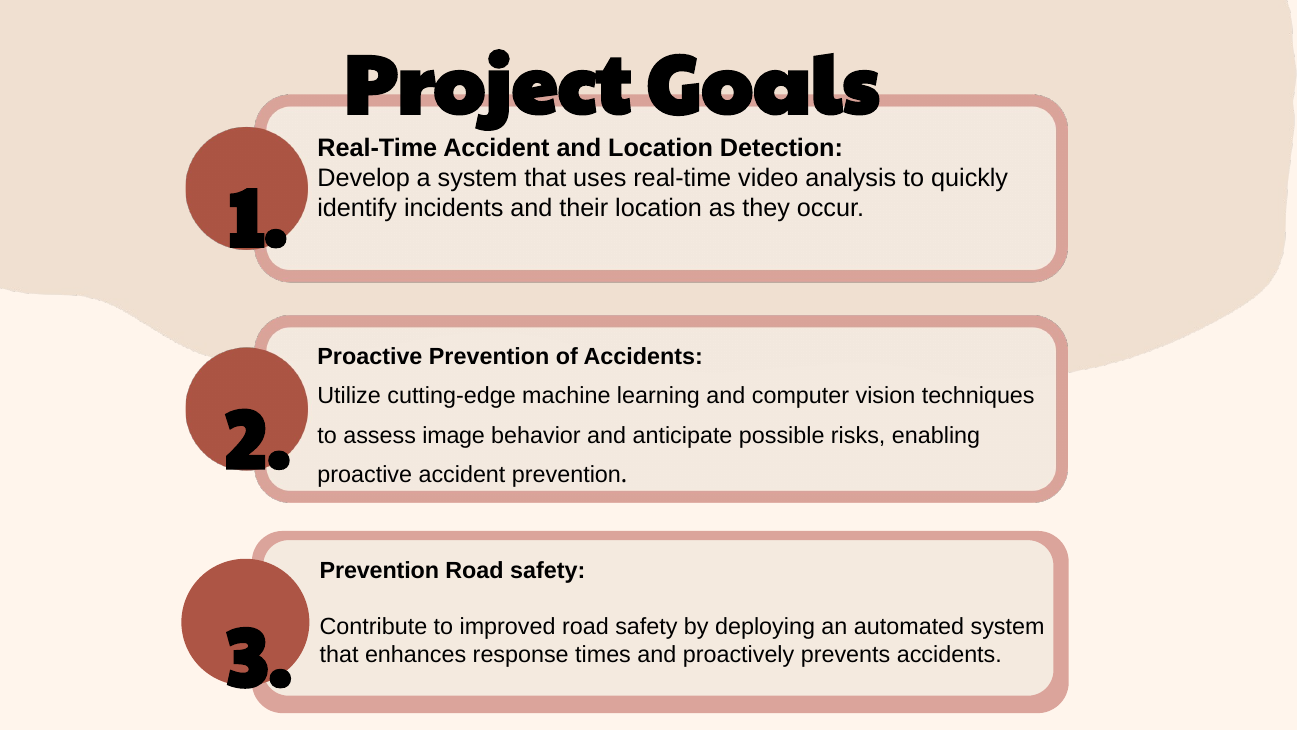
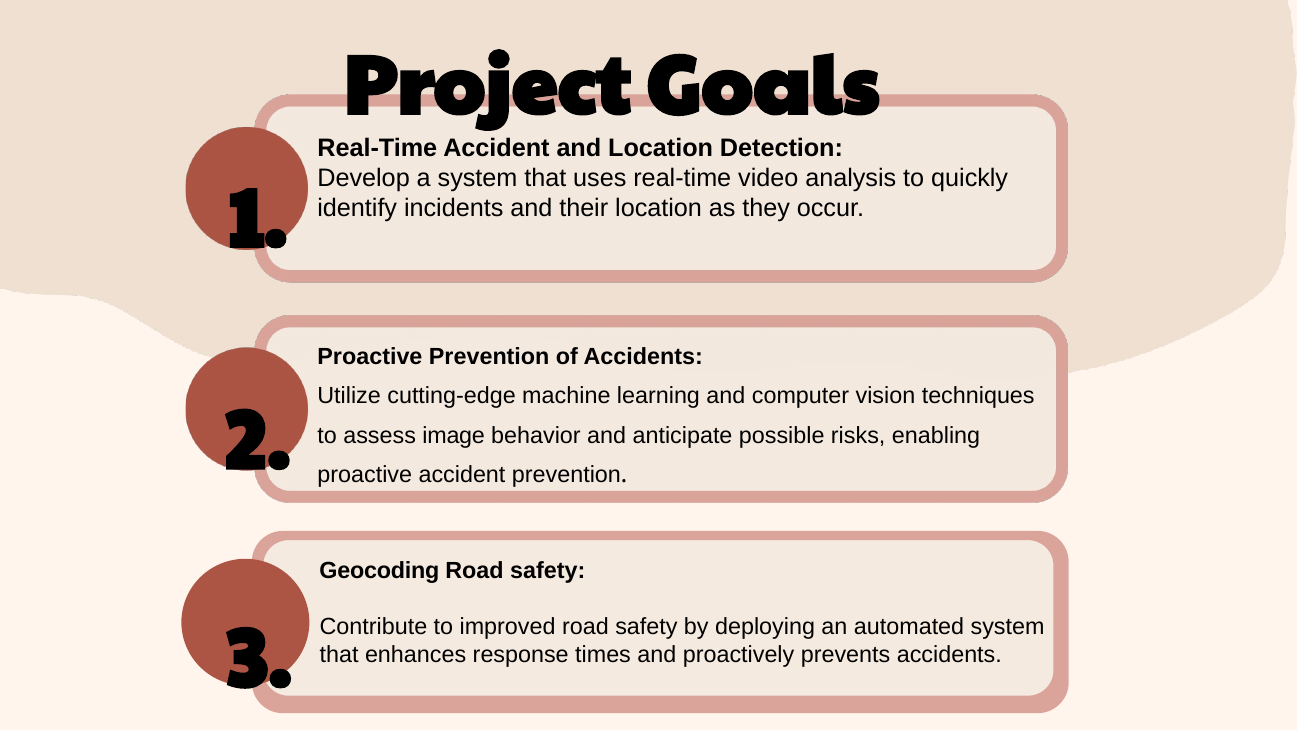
Prevention: Prevention -> Geocoding (379, 570)
